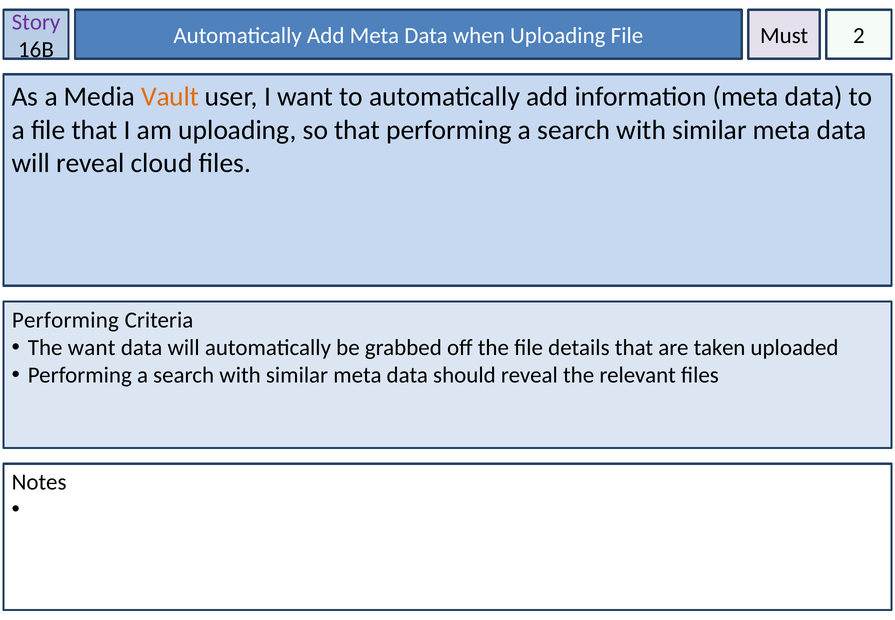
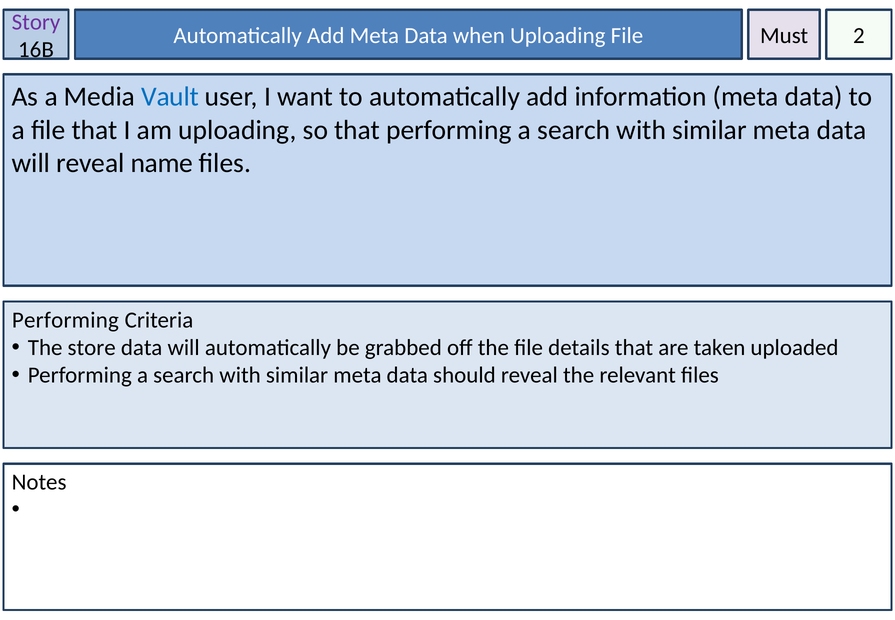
Vault colour: orange -> blue (170, 97)
cloud: cloud -> name (162, 163)
The want: want -> store (92, 348)
